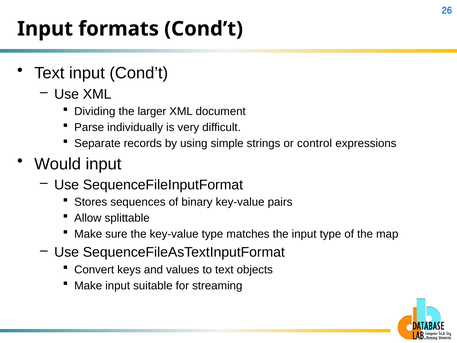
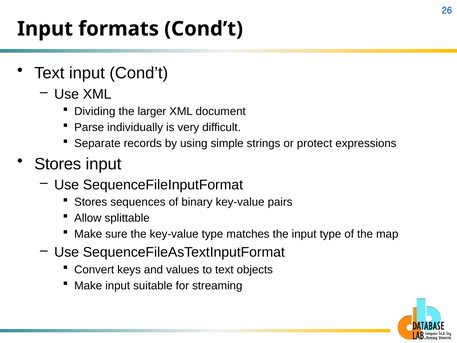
control: control -> protect (315, 143)
Would: Would -> Stores (58, 164)
